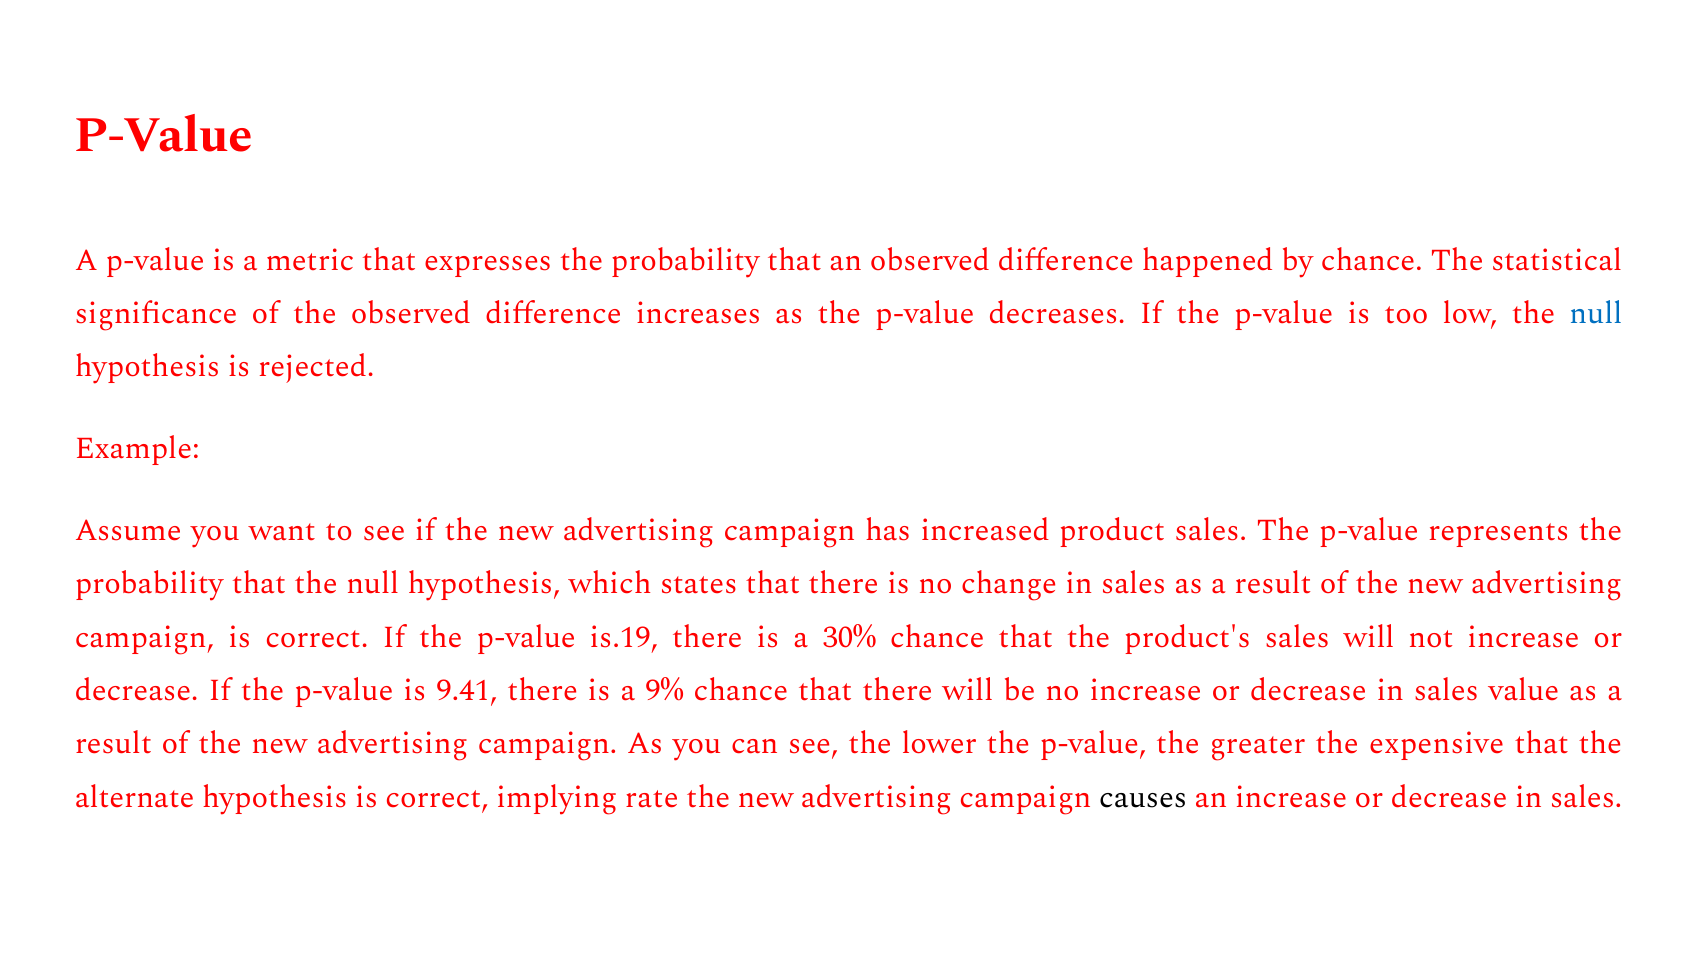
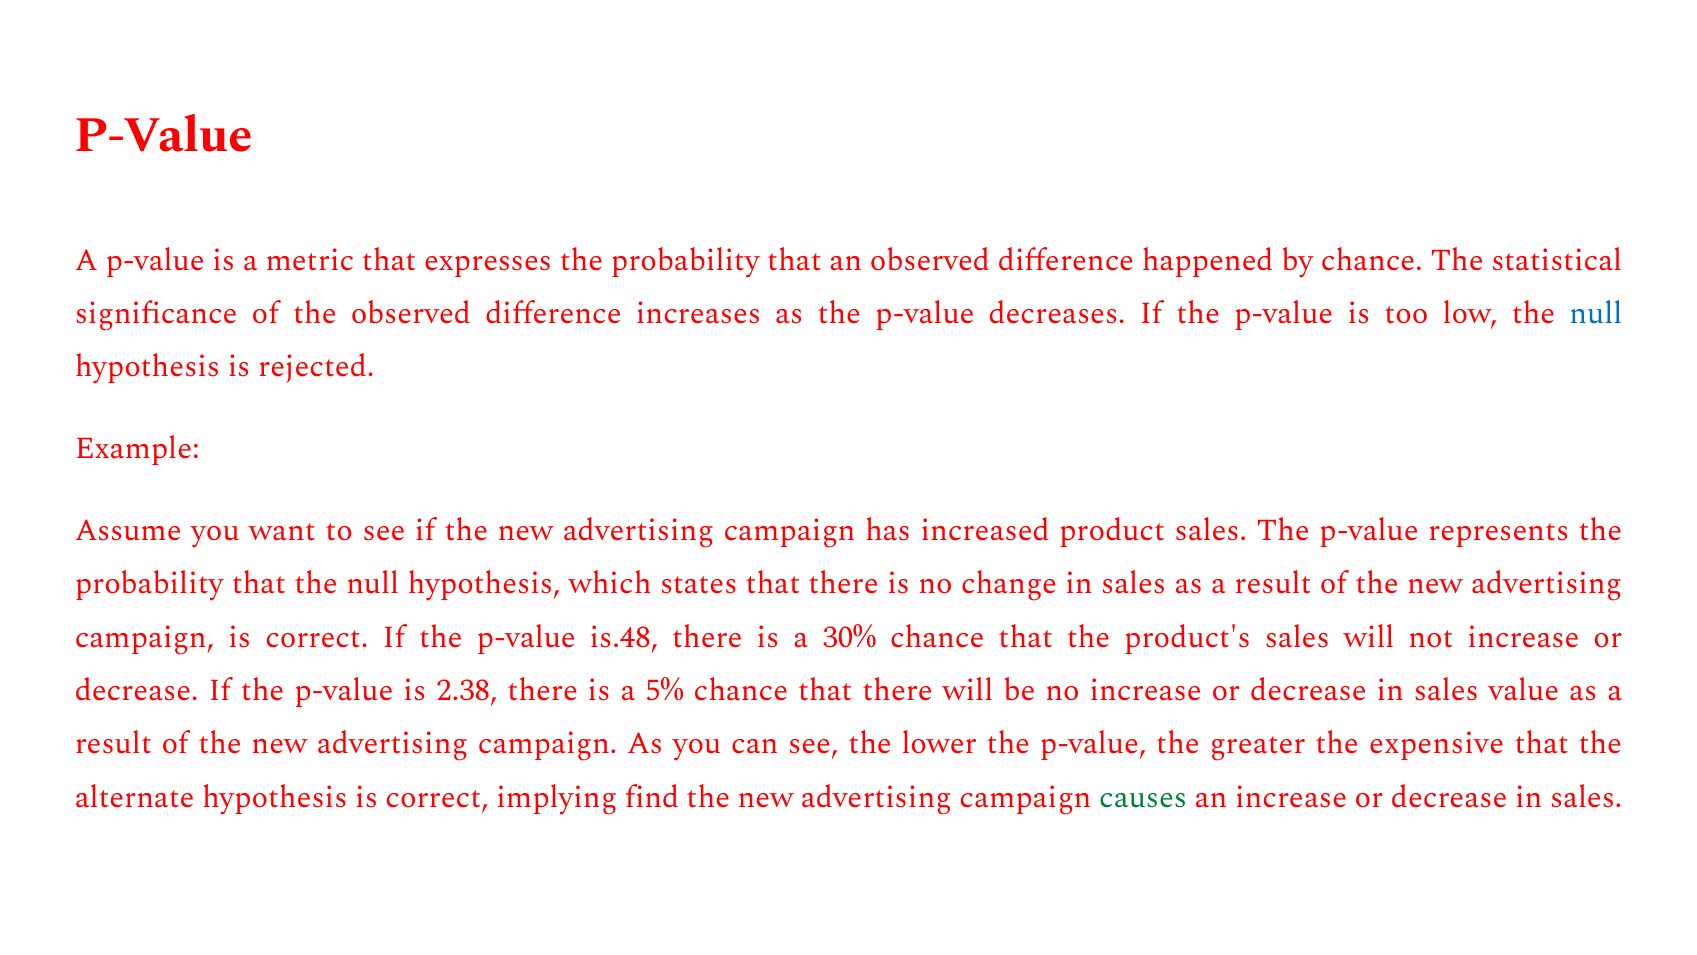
is.19: is.19 -> is.48 (624, 637)
9.41: 9.41 -> 2.38 (467, 690)
9%: 9% -> 5% (665, 690)
rate: rate -> find (652, 797)
causes colour: black -> green (1143, 797)
